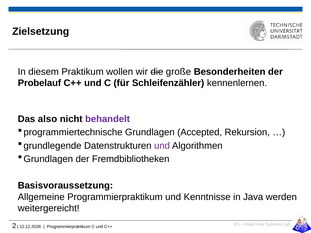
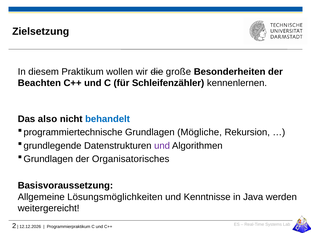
Probelauf: Probelauf -> Beachten (39, 83)
behandelt colour: purple -> blue (108, 119)
Accepted: Accepted -> Mögliche (200, 132)
Fremdbibliotheken: Fremdbibliotheken -> Organisatorisches (131, 159)
Allgemeine Programmierpraktikum: Programmierpraktikum -> Lösungsmöglichkeiten (115, 197)
